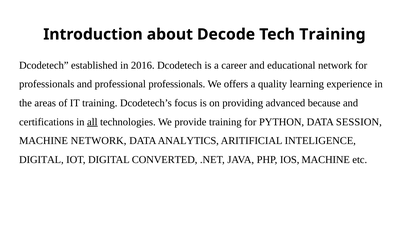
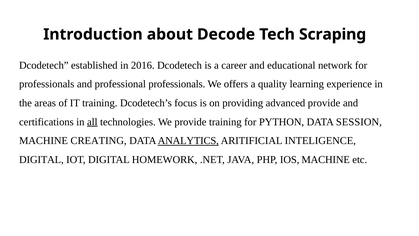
Tech Training: Training -> Scraping (333, 34)
advanced because: because -> provide (324, 103)
MACHINE NETWORK: NETWORK -> CREATING (99, 141)
ANALYTICS underline: none -> present (188, 141)
CONVERTED: CONVERTED -> HOMEWORK (165, 159)
